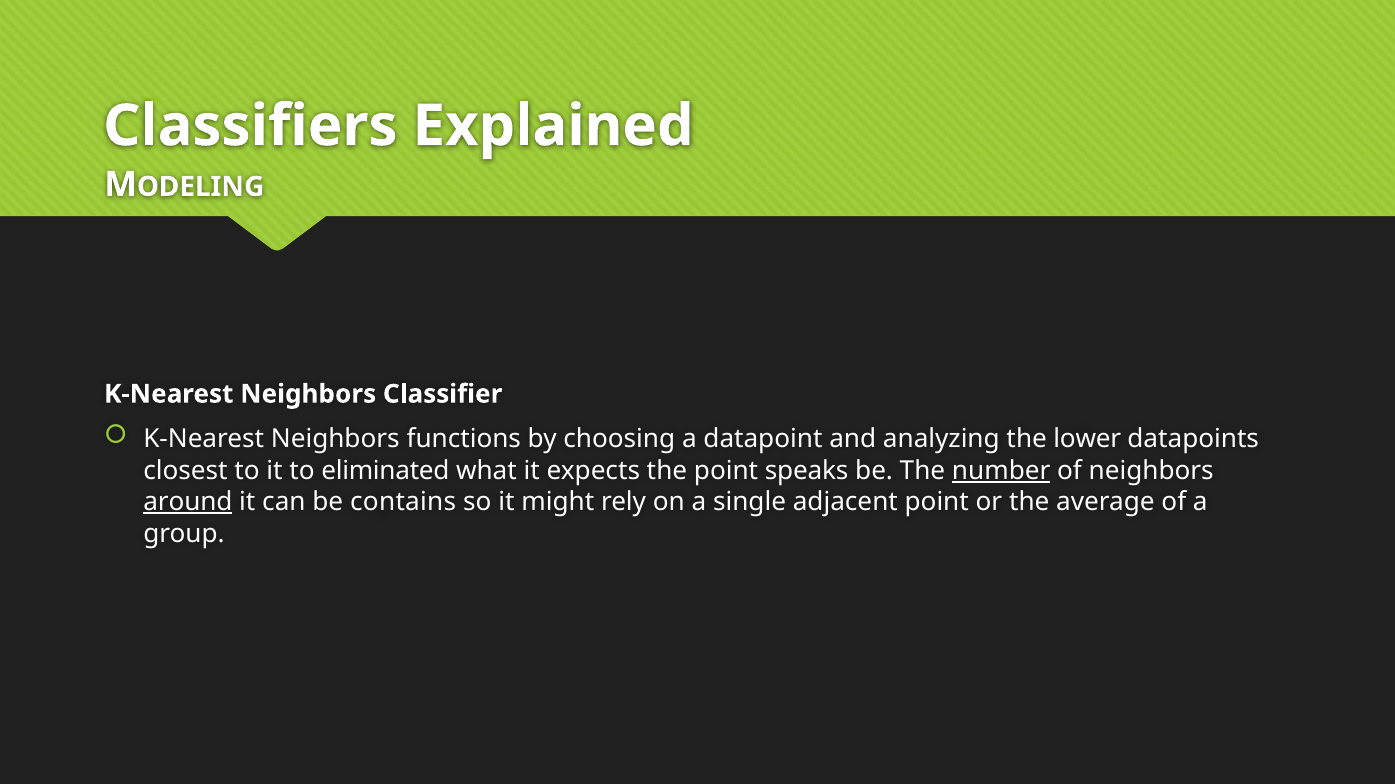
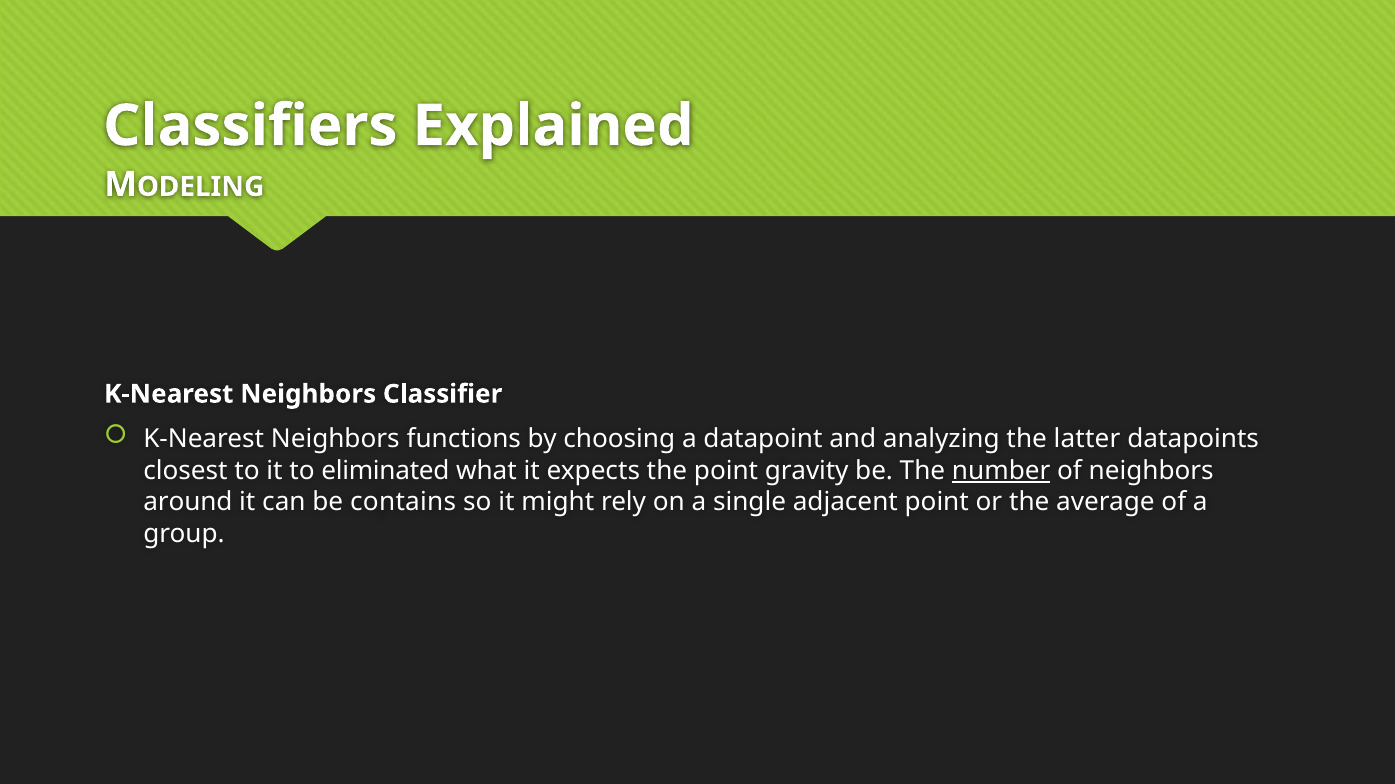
lower: lower -> latter (1087, 440)
speaks: speaks -> gravity (807, 471)
around underline: present -> none (188, 502)
